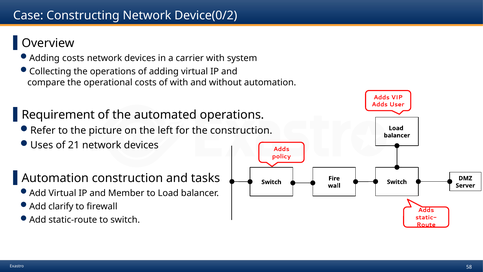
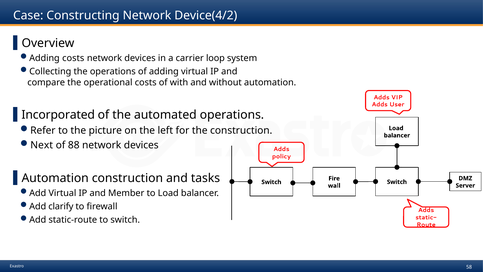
Device(0/2: Device(0/2 -> Device(4/2 (206, 15)
carrier with: with -> loop (215, 58)
Requirement: Requirement -> Incorporated (58, 115)
Uses: Uses -> Next (42, 145)
21: 21 -> 88 (74, 145)
